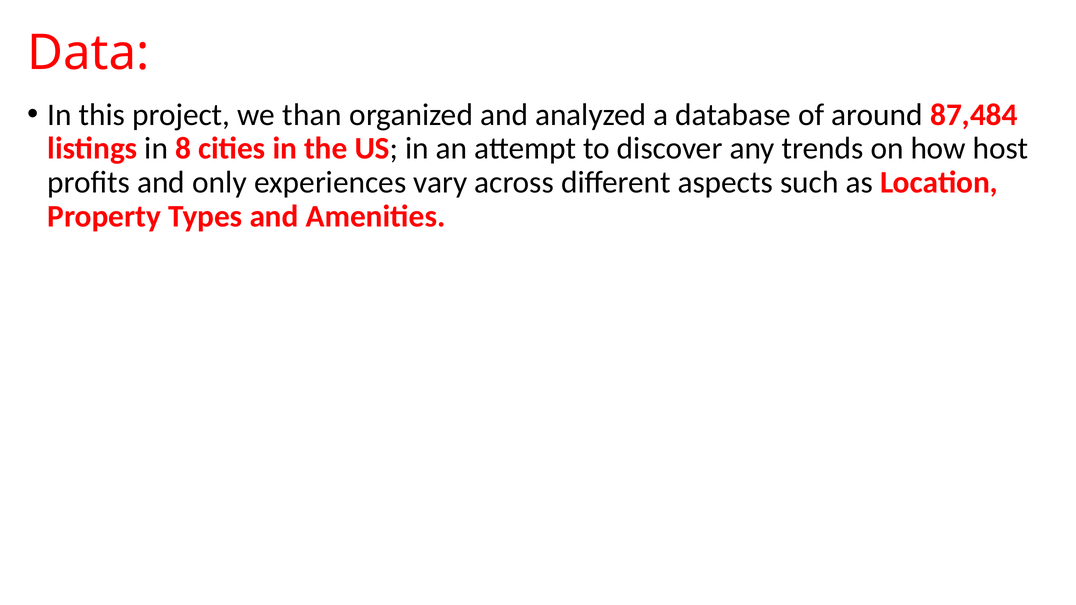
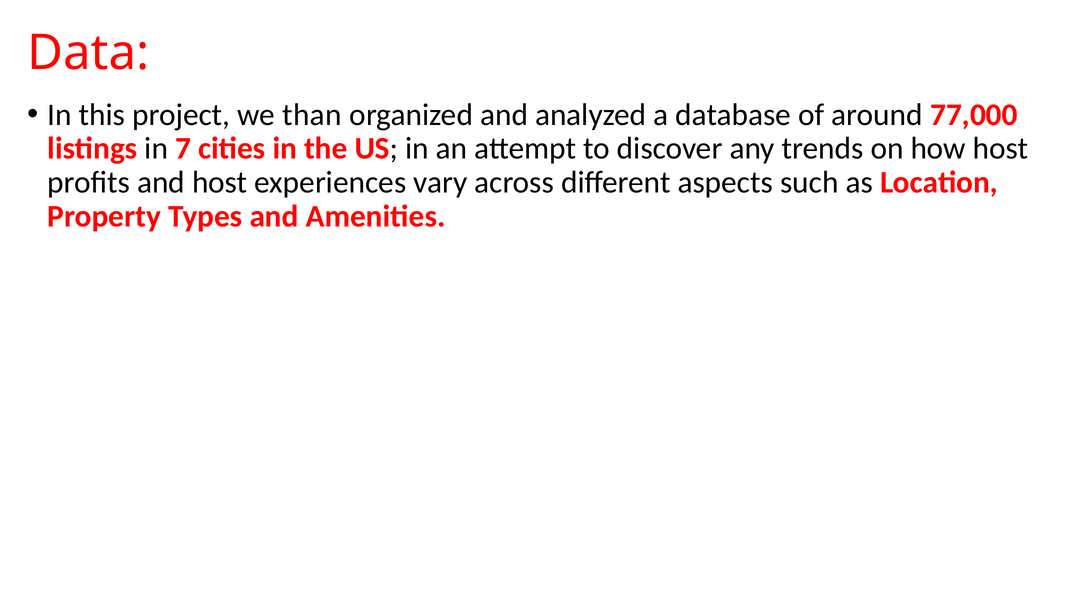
87,484: 87,484 -> 77,000 (974, 115)
8: 8 -> 7 (183, 149)
and only: only -> host (220, 182)
